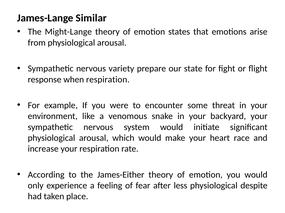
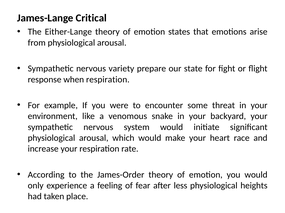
Similar: Similar -> Critical (91, 18)
Might-Lange: Might-Lange -> Either-Lange (68, 32)
James-Either: James-Either -> James-Order (121, 175)
despite: despite -> heights (254, 186)
